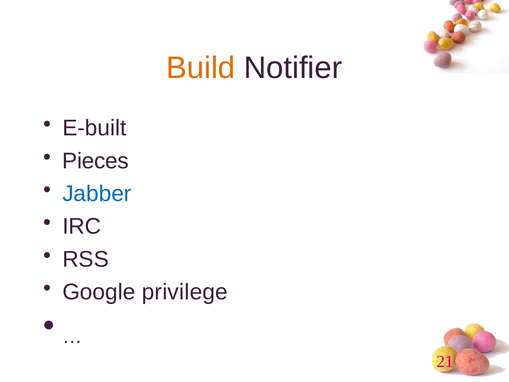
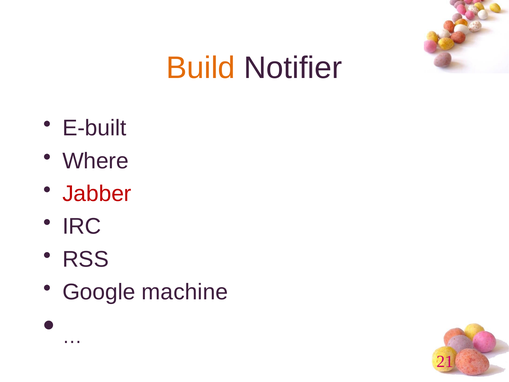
Pieces: Pieces -> Where (95, 161)
Jabber colour: blue -> red (97, 194)
privilege: privilege -> machine (185, 292)
